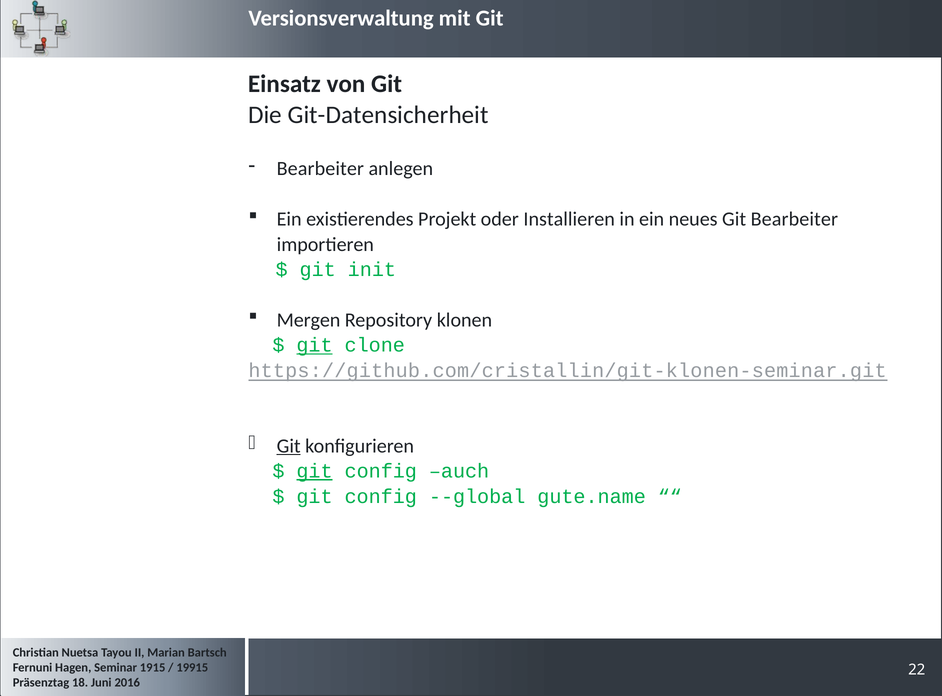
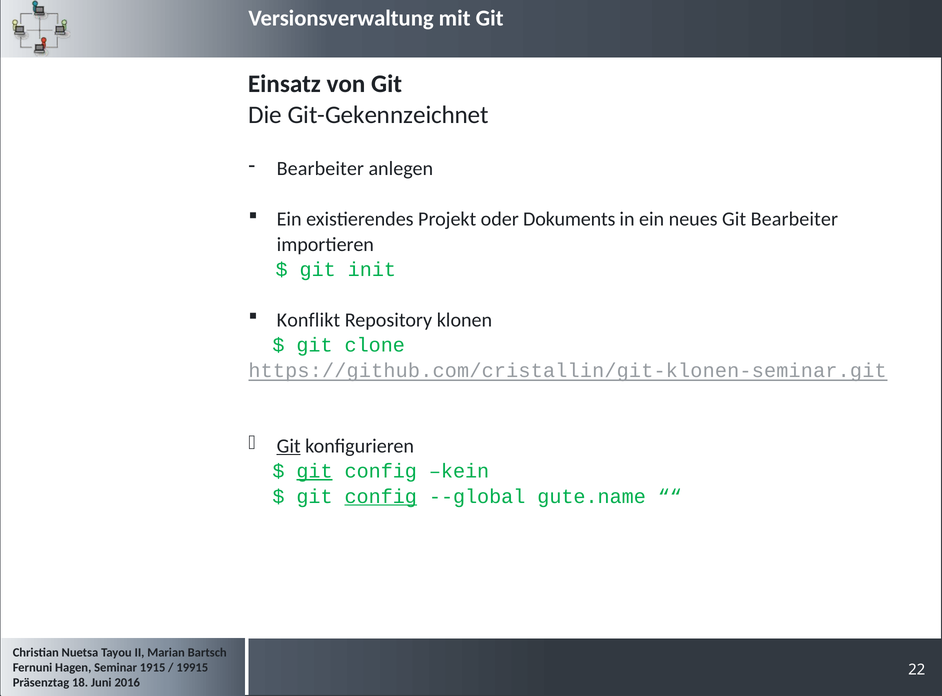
Git-Datensicherheit: Git-Datensicherheit -> Git-Gekennzeichnet (388, 115)
Installieren: Installieren -> Dokuments (569, 219)
Mergen: Mergen -> Konflikt (308, 320)
git underline: present -> none (315, 345)
auch: auch -> kein (459, 471)
config underline: none -> present (381, 496)
